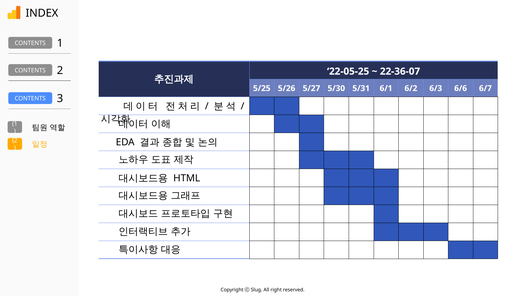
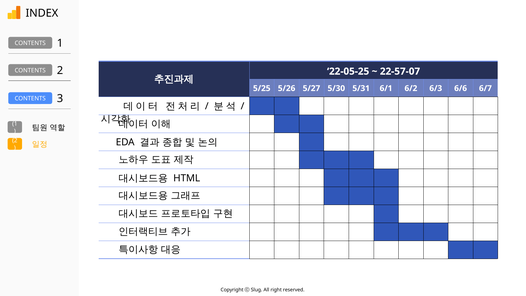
22-36-07: 22-36-07 -> 22-57-07 (400, 71)
